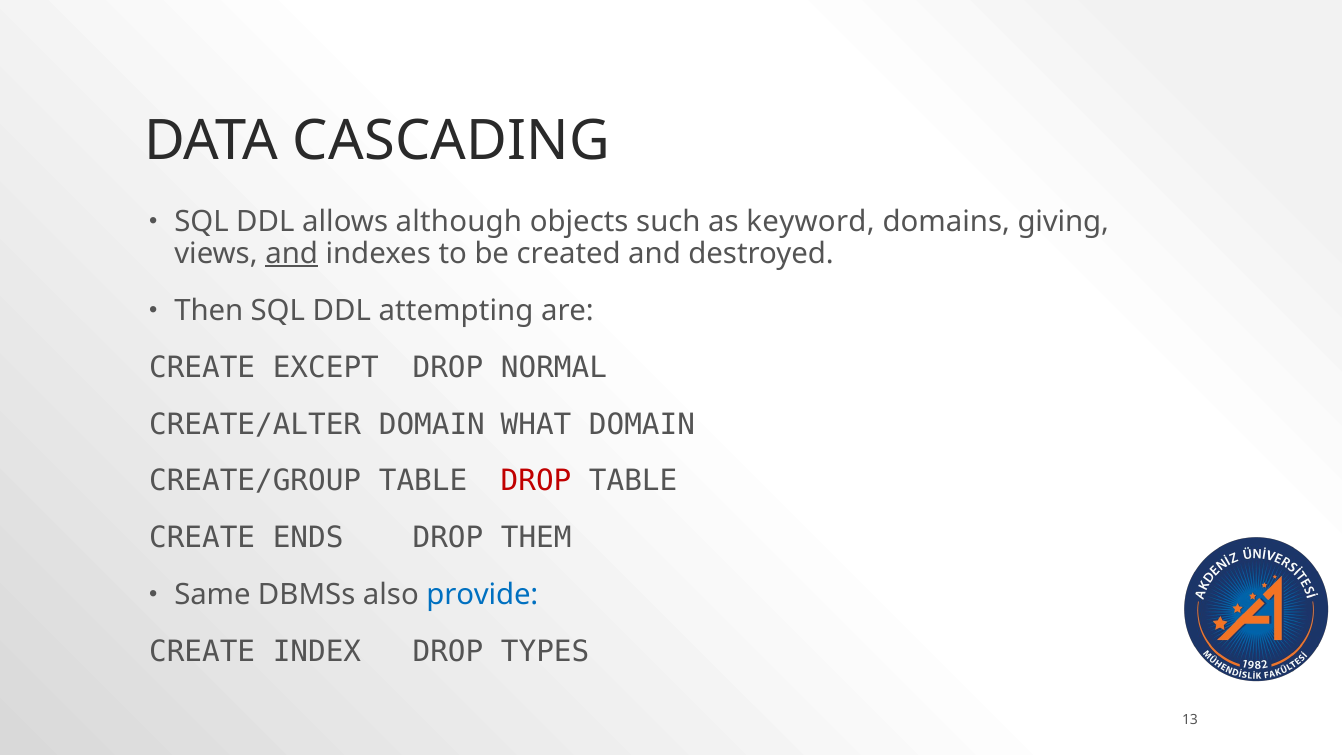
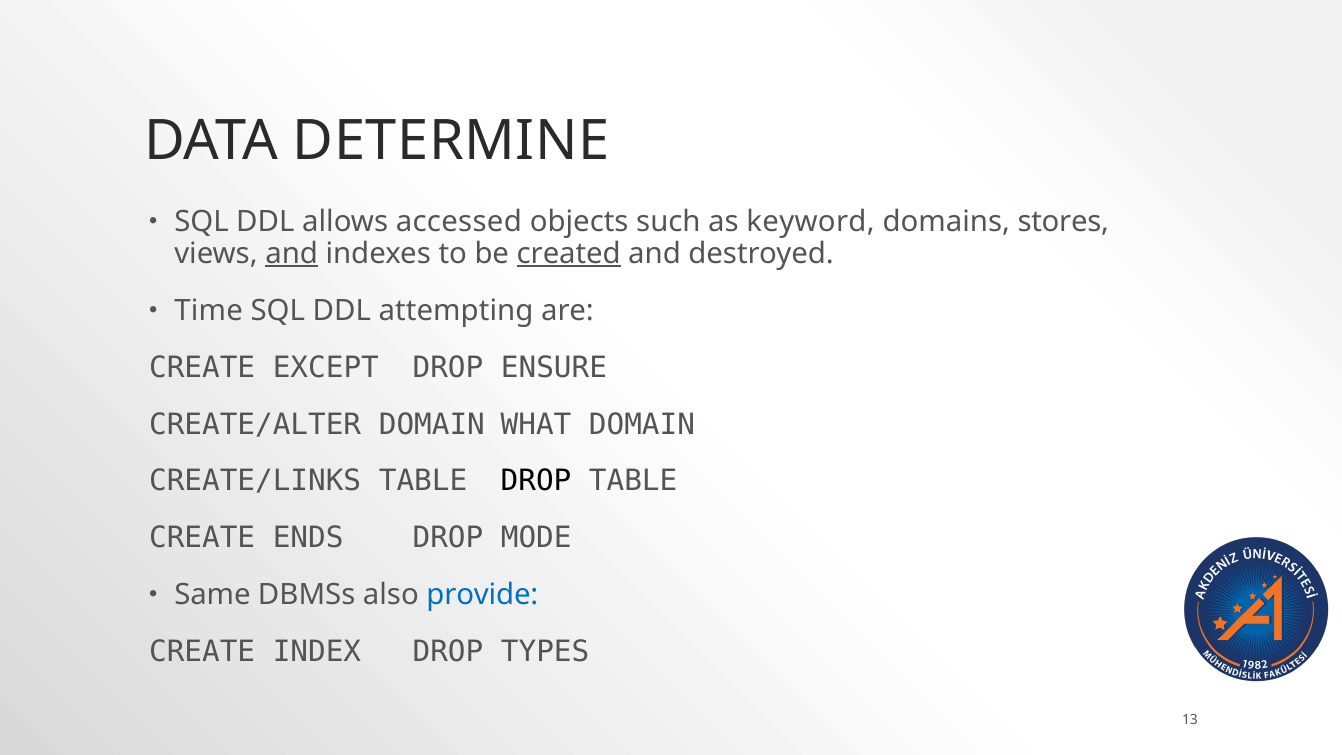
CASCADING: CASCADING -> DETERMINE (451, 141)
although: although -> accessed (459, 222)
giving: giving -> stores (1063, 222)
created underline: none -> present (569, 254)
Then: Then -> Time (209, 311)
NORMAL: NORMAL -> ENSURE (554, 368)
CREATE/GROUP: CREATE/GROUP -> CREATE/LINKS (255, 481)
DROP colour: red -> black (536, 481)
THEM: THEM -> MODE (536, 538)
